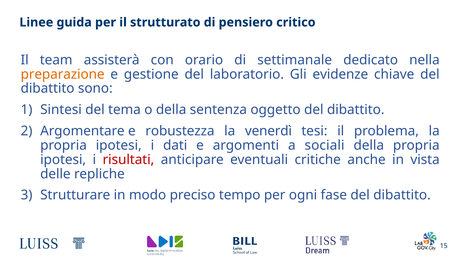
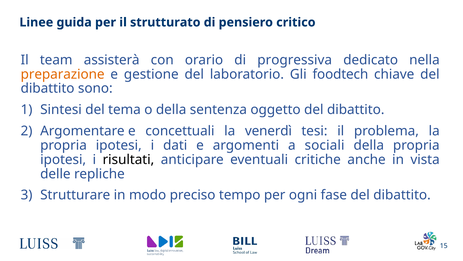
settimanale: settimanale -> progressiva (295, 60)
evidenze: evidenze -> foodtech (340, 74)
robustezza: robustezza -> concettuali (180, 131)
risultati colour: red -> black (128, 159)
